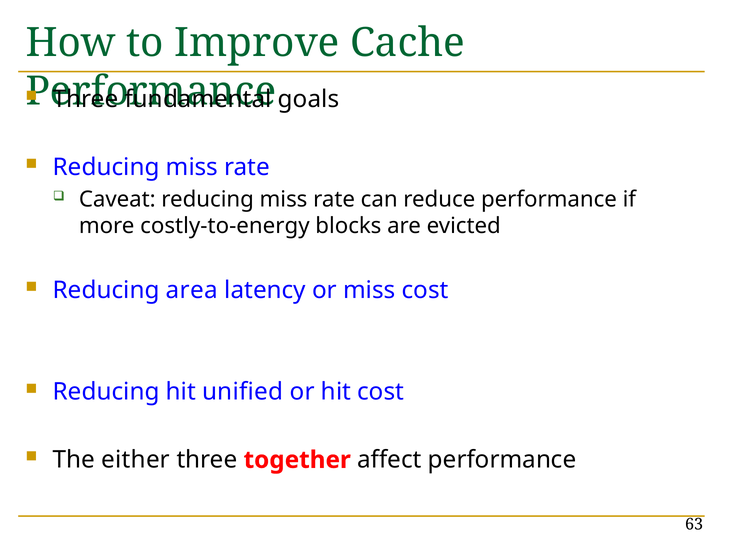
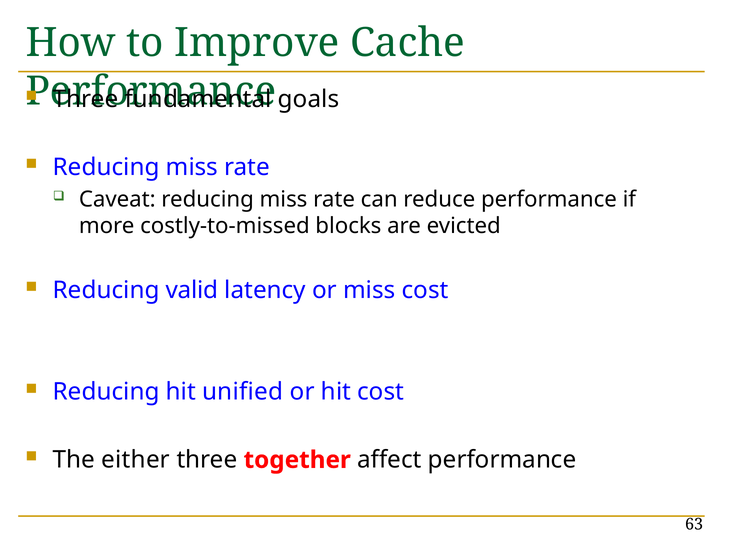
costly-to-energy: costly-to-energy -> costly-to-missed (225, 226)
area: area -> valid (192, 290)
